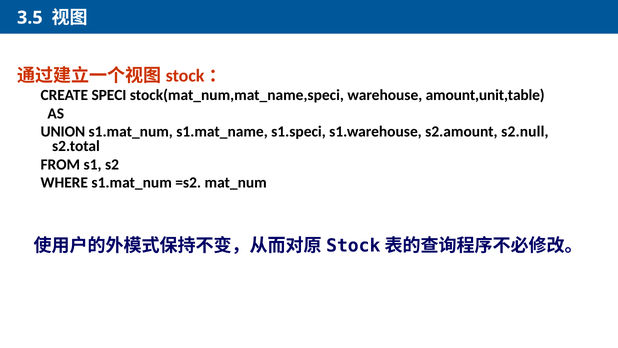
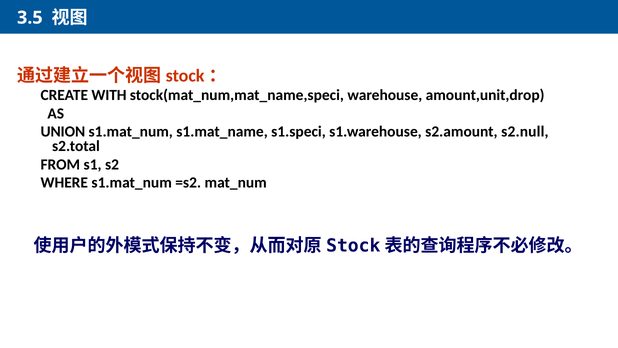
SPECI: SPECI -> WITH (109, 95)
amount,unit,table: amount,unit,table -> amount,unit,drop (485, 95)
